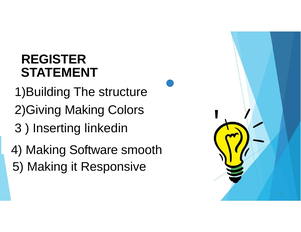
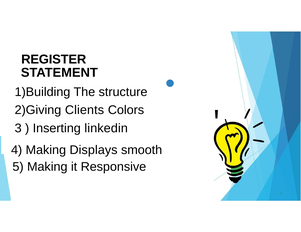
Making: Making -> Clients (84, 110)
Software: Software -> Displays (94, 150)
